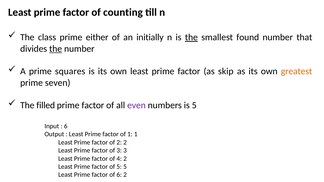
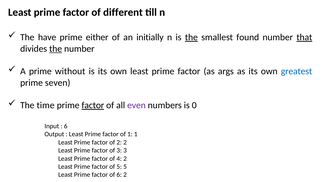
counting: counting -> different (123, 12)
class: class -> have (47, 37)
that underline: none -> present (304, 37)
squares: squares -> without (70, 71)
skip: skip -> args (226, 71)
greatest colour: orange -> blue (297, 71)
filled: filled -> time (46, 105)
factor underline: none -> present (93, 105)
is 5: 5 -> 0 (194, 105)
